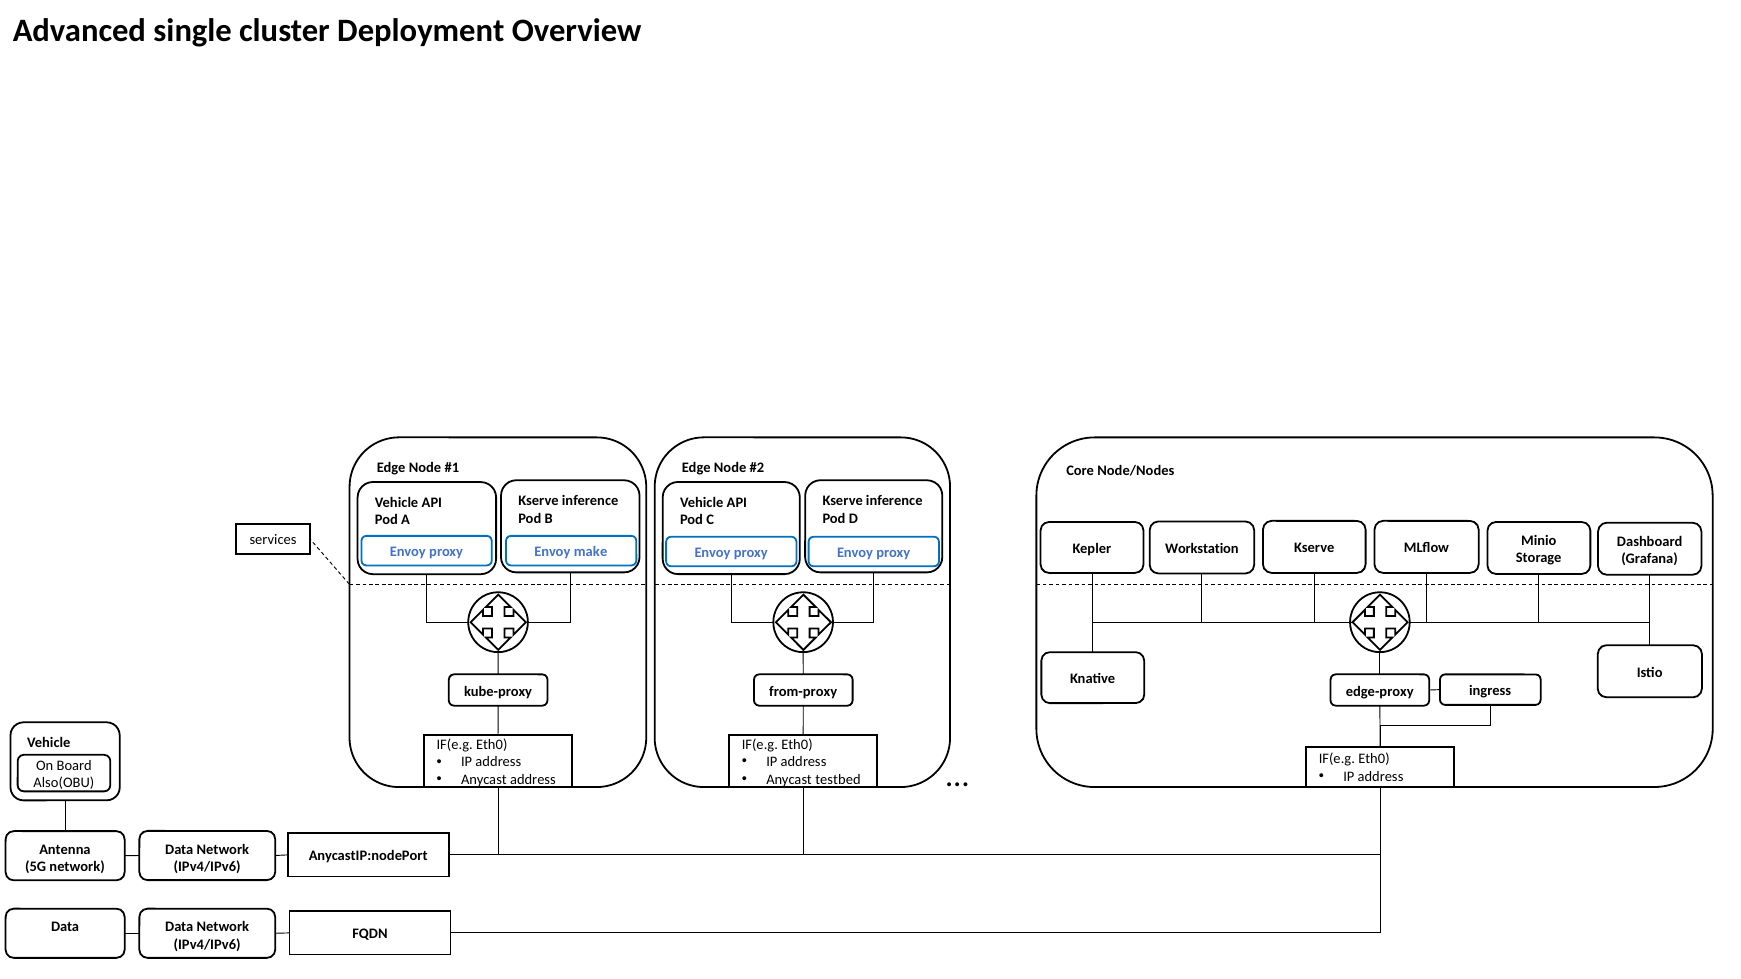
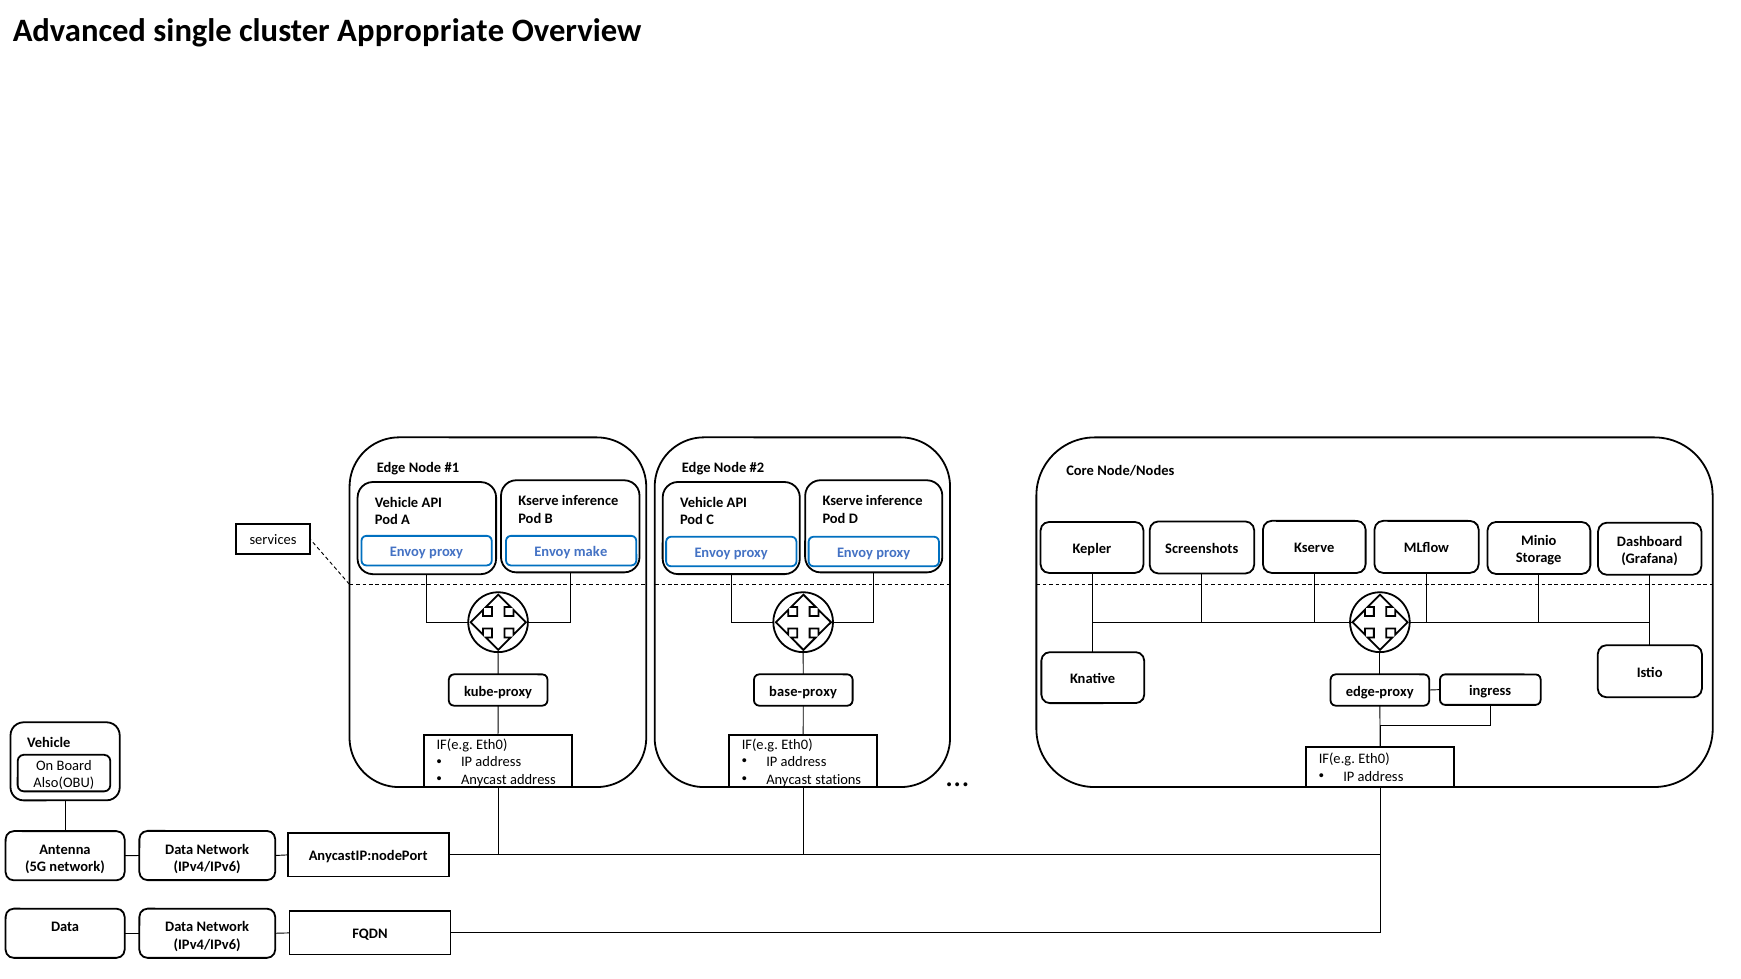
Deployment: Deployment -> Appropriate (421, 31)
Workstation: Workstation -> Screenshots (1202, 549)
from-proxy: from-proxy -> base-proxy (803, 692)
testbed: testbed -> stations (838, 780)
